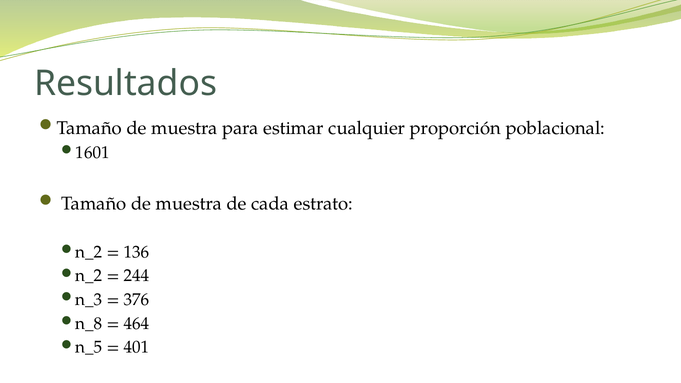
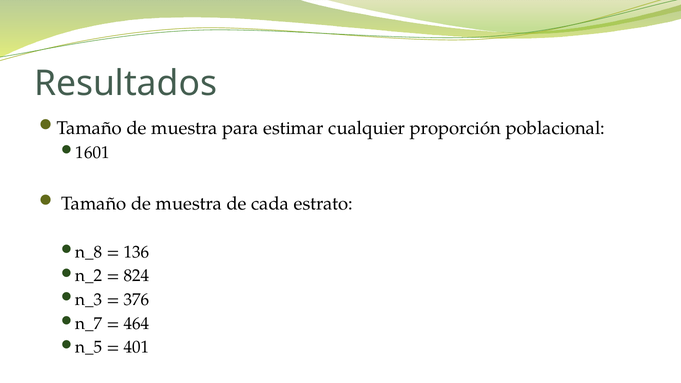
n_2: n_2 -> n_8 (89, 252)
244: 244 -> 824 (137, 276)
n_8: n_8 -> n_7 (89, 324)
